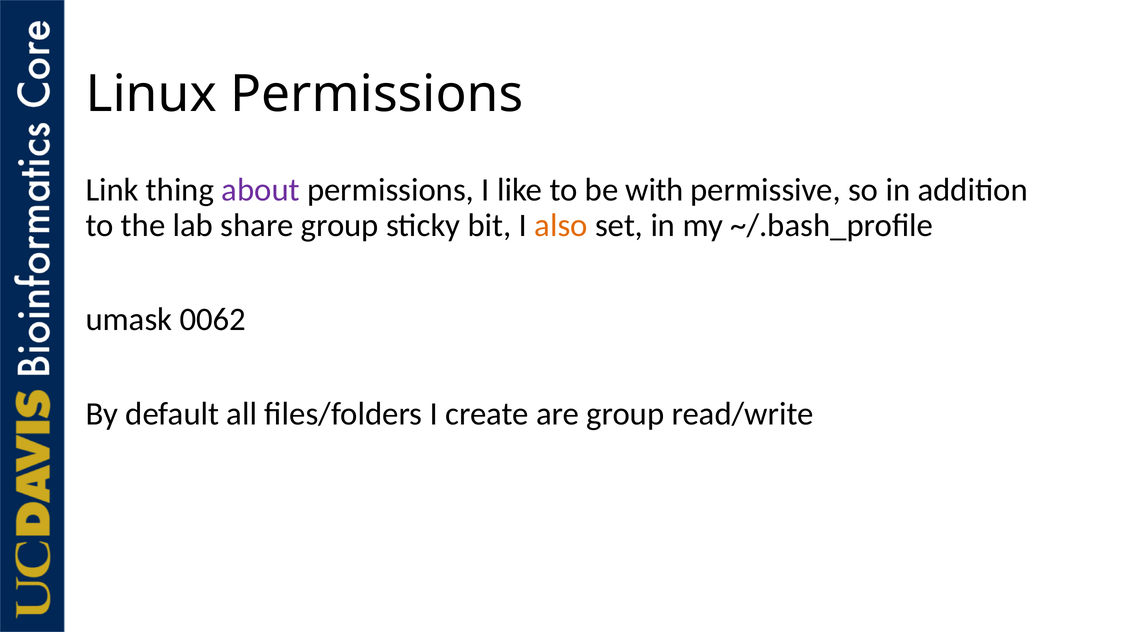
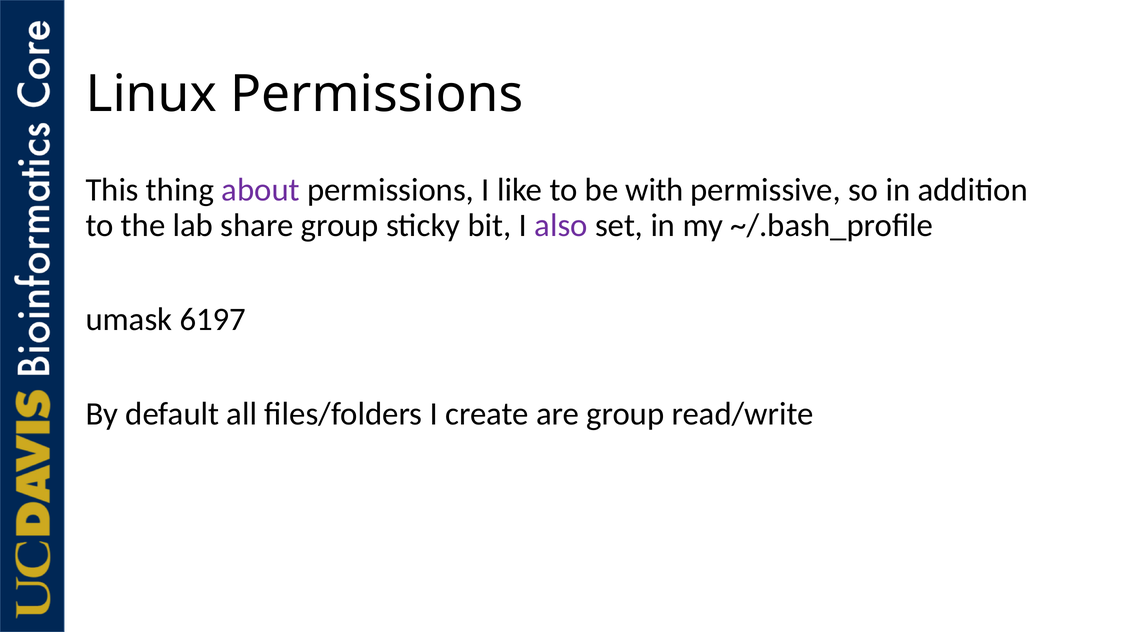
Link: Link -> This (112, 190)
also colour: orange -> purple (561, 225)
0062: 0062 -> 6197 (213, 320)
